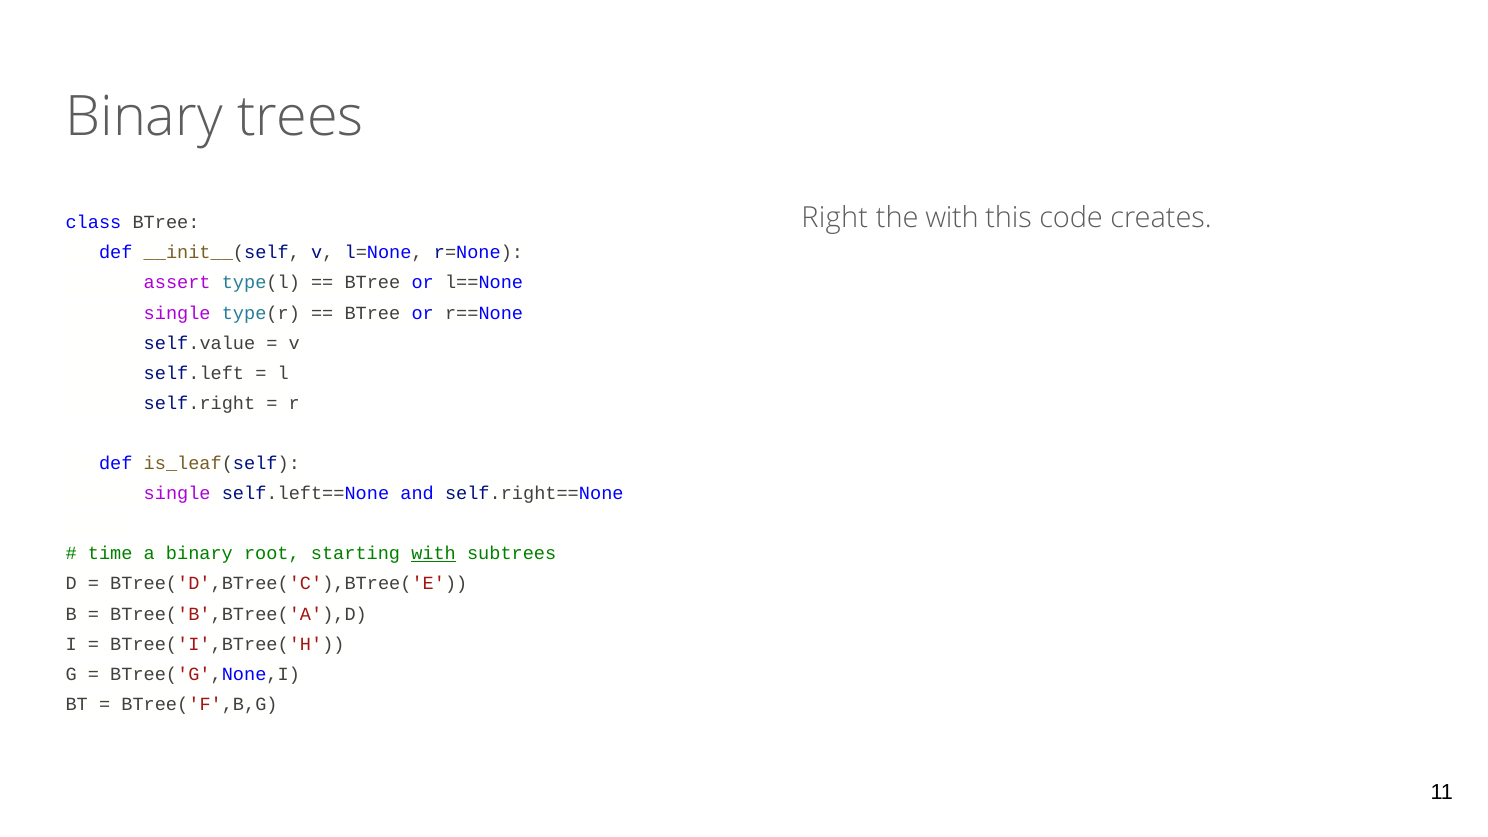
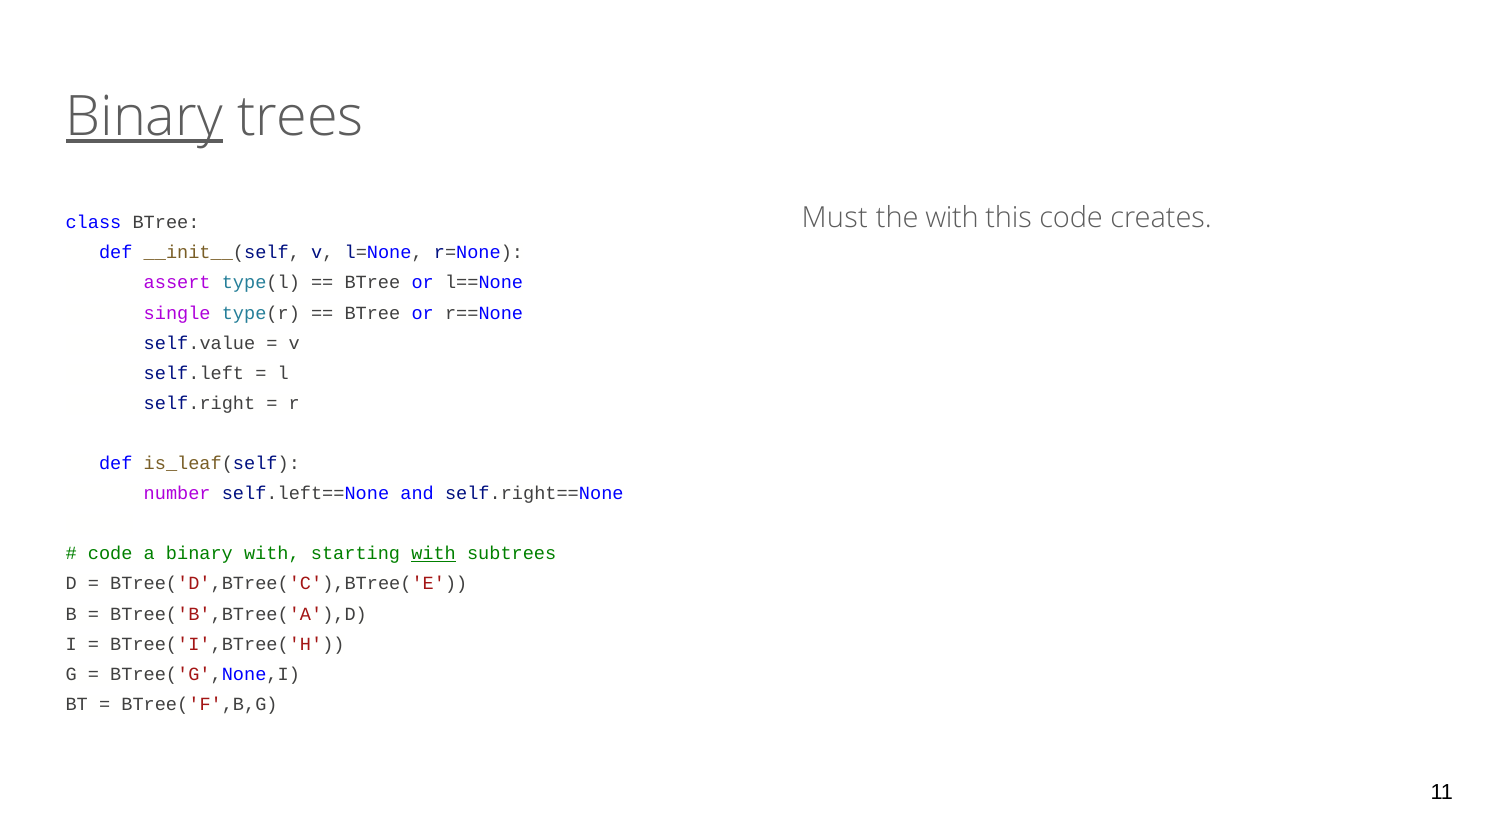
Binary underline: none -> present (144, 117)
Right: Right -> Must (835, 218)
single: single -> number (177, 494)
time: time -> code (110, 554)
binary root: root -> with (272, 554)
